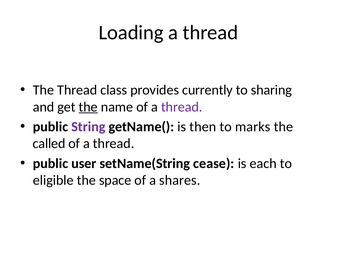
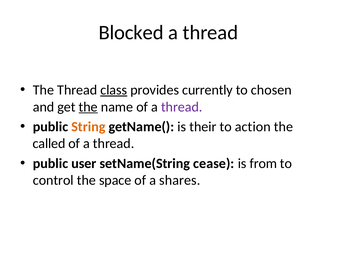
Loading: Loading -> Blocked (131, 33)
class underline: none -> present (114, 90)
sharing: sharing -> chosen (271, 90)
String colour: purple -> orange (88, 127)
then: then -> their (203, 127)
marks: marks -> action (253, 127)
each: each -> from (263, 163)
eligible: eligible -> control (53, 180)
